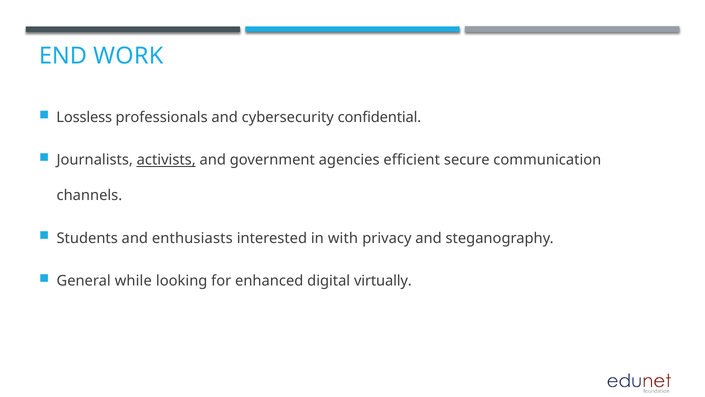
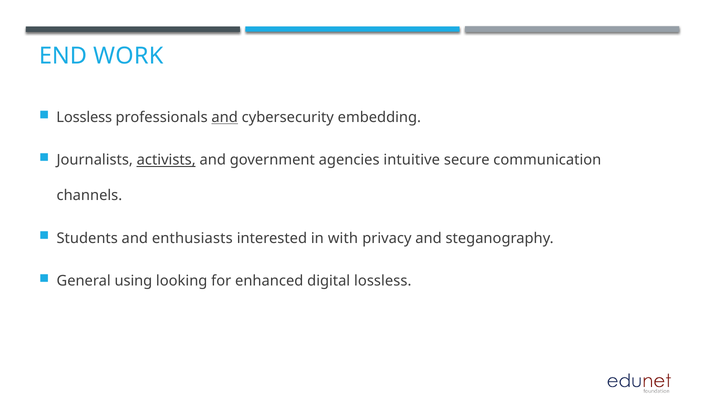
and underline: none -> present (225, 117)
confidential: confidential -> embedding (379, 117)
efficient: efficient -> intuitive (412, 160)
while: while -> using (133, 281)
digital virtually: virtually -> lossless (383, 281)
